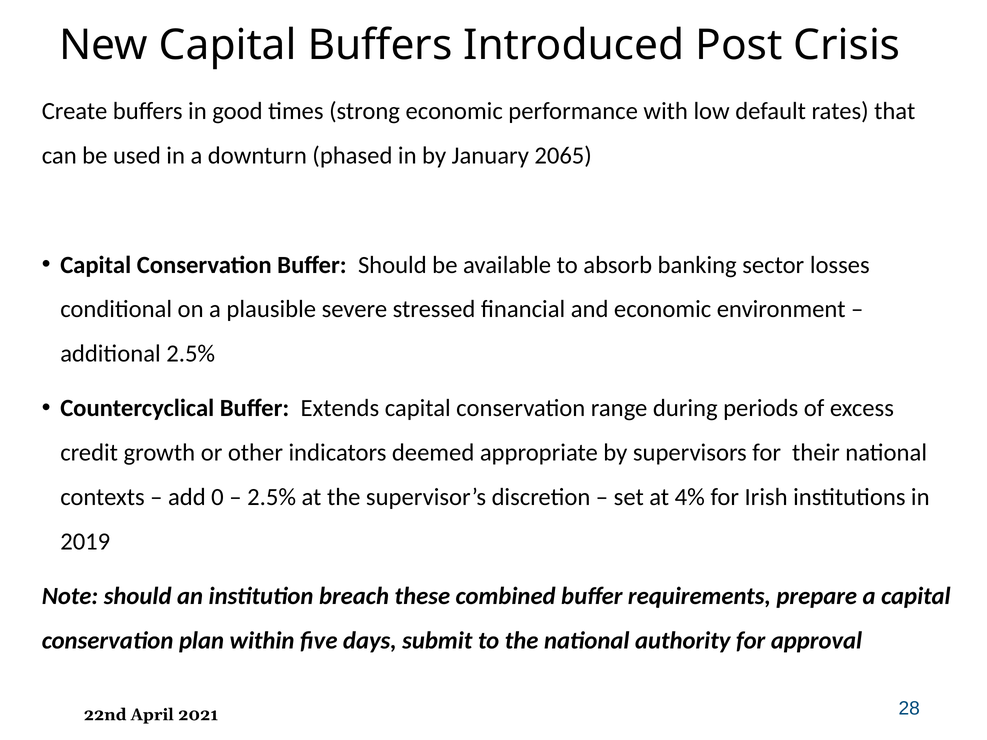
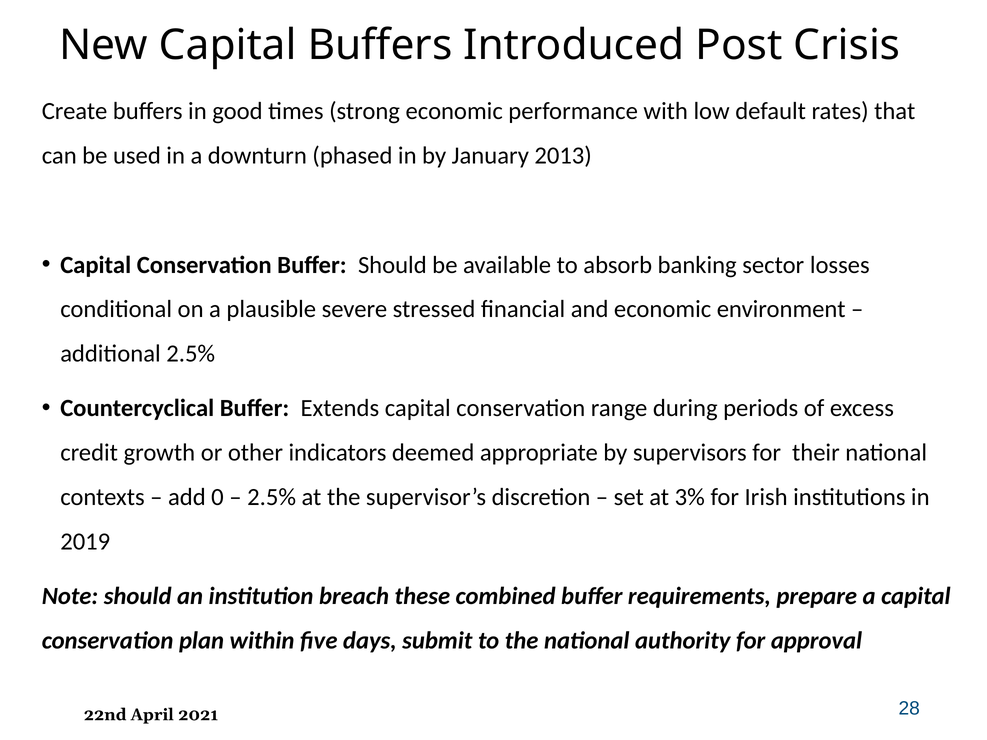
2065: 2065 -> 2013 (563, 156)
4%: 4% -> 3% (690, 497)
